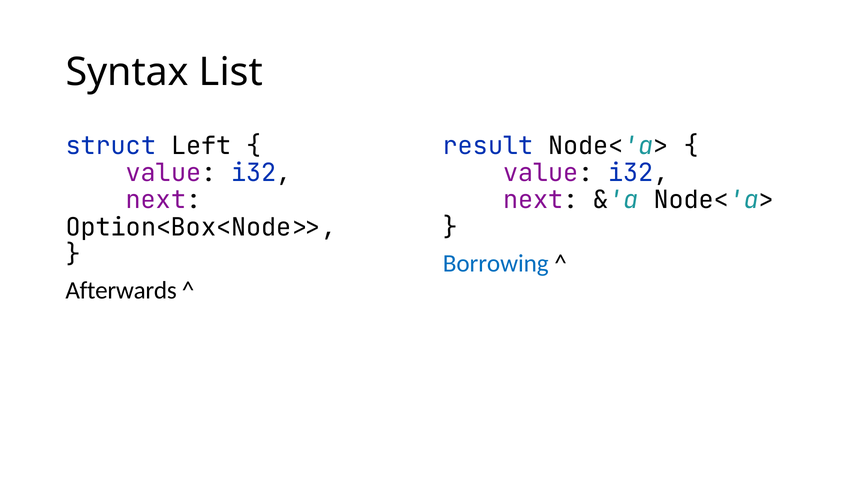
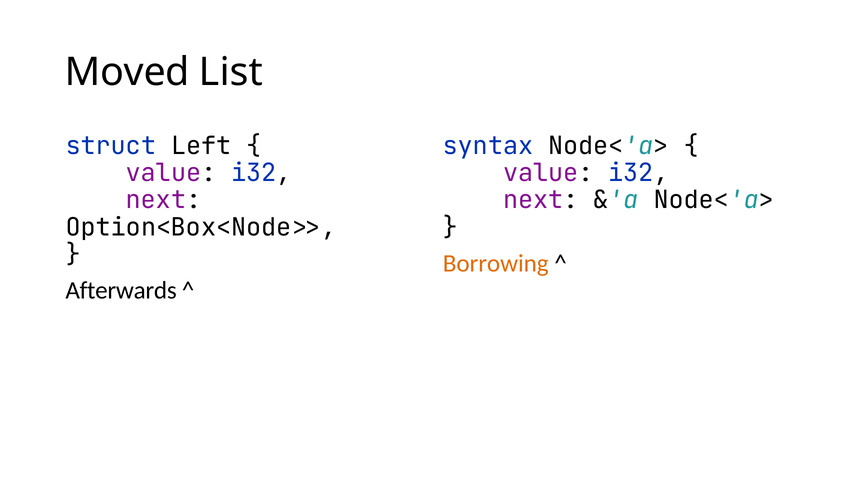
Syntax: Syntax -> Moved (127, 72)
result: result -> syntax (488, 146)
Borrowing colour: blue -> orange (496, 263)
